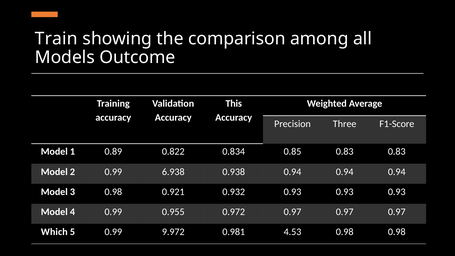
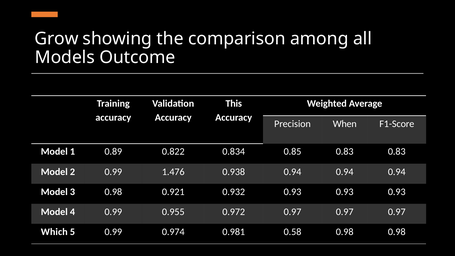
Train: Train -> Grow (57, 39)
Three: Three -> When (345, 124)
6.938: 6.938 -> 1.476 (173, 172)
9.972: 9.972 -> 0.974 (173, 232)
4.53: 4.53 -> 0.58 (293, 232)
